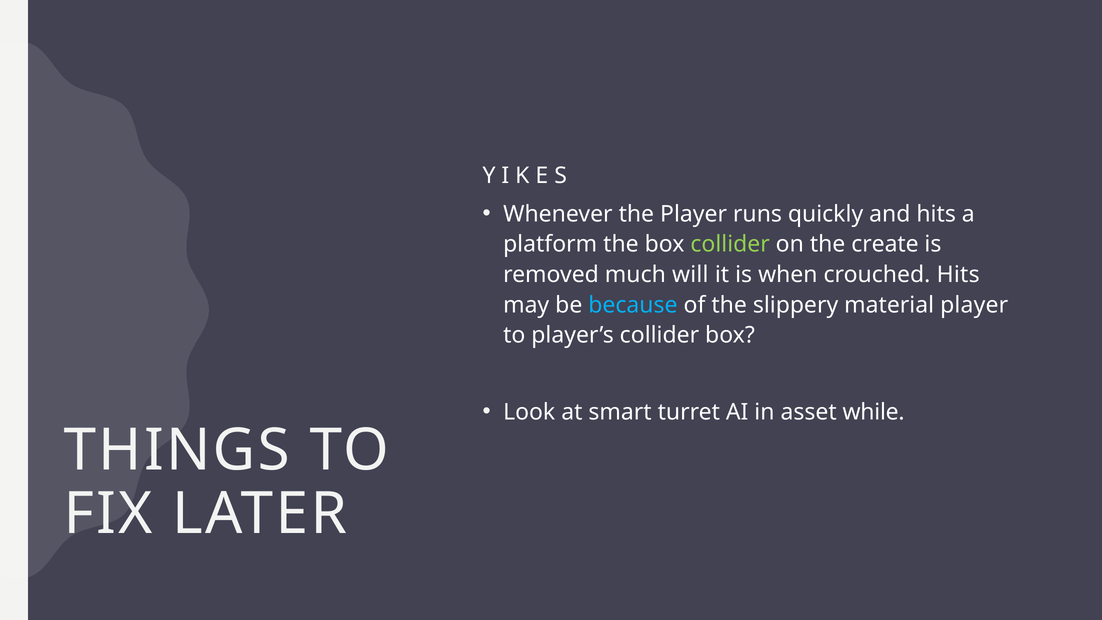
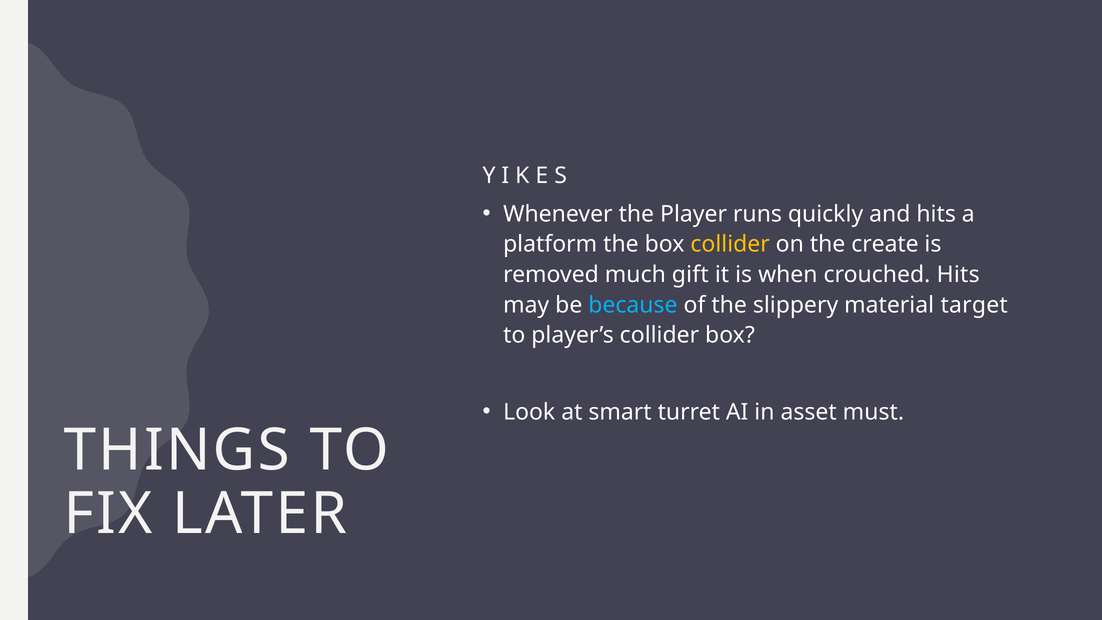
collider colour: light green -> yellow (730, 244)
will: will -> gift (690, 275)
material player: player -> target (974, 305)
while: while -> must (873, 412)
